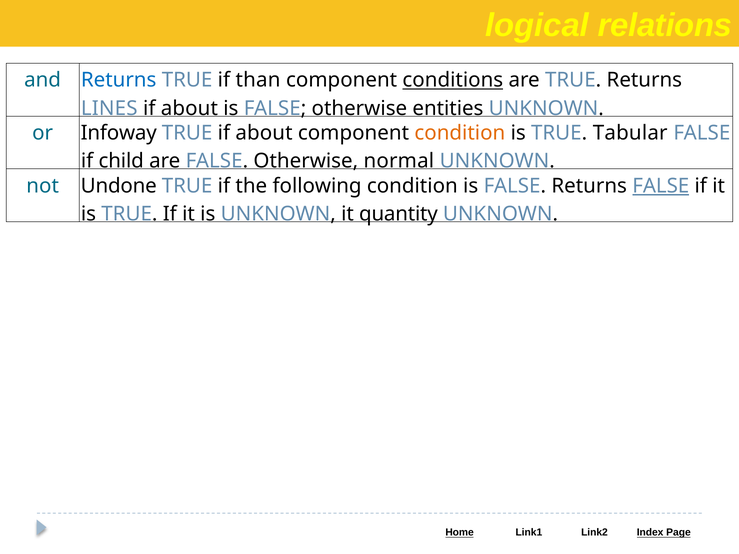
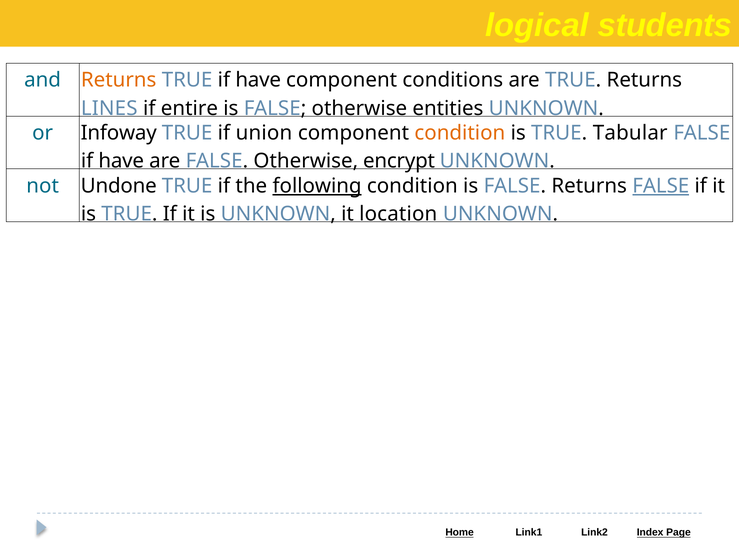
relations: relations -> students (665, 26)
Returns colour: blue -> orange (119, 80)
TRUE if than: than -> have (258, 80)
conditions underline: present -> none (453, 80)
about: about -> entire (189, 108)
TRUE if about: about -> union (264, 133)
child: child -> have (121, 161)
normal: normal -> encrypt (399, 161)
following underline: none -> present (317, 186)
quantity: quantity -> location (398, 214)
